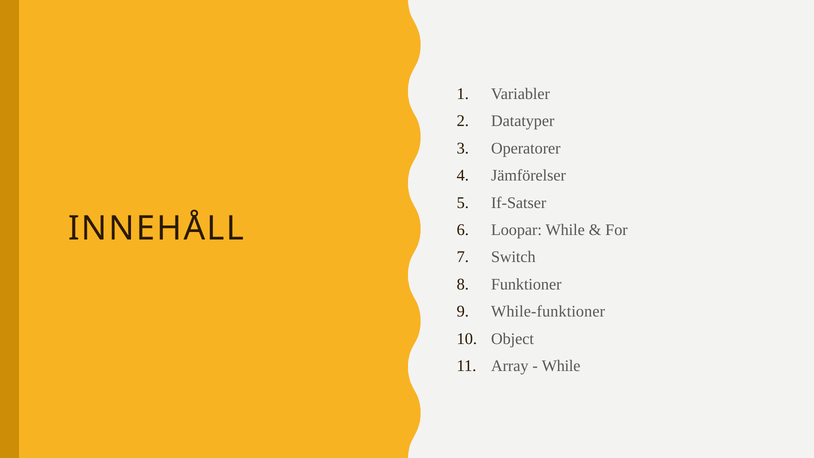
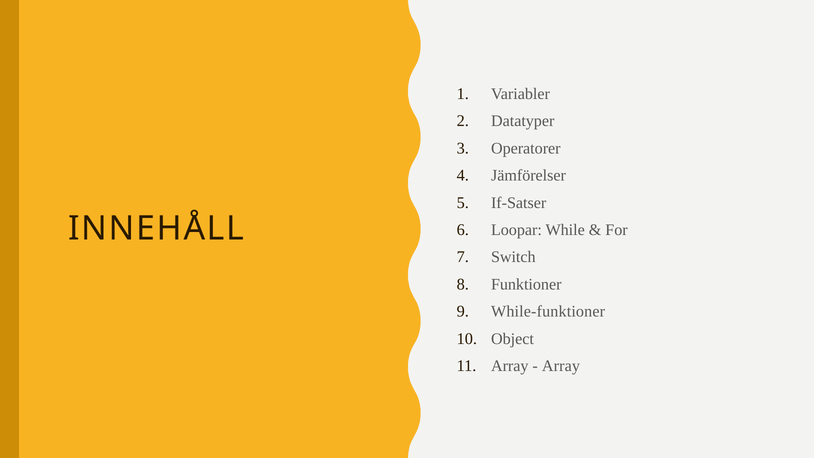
While: While -> Array (561, 366)
